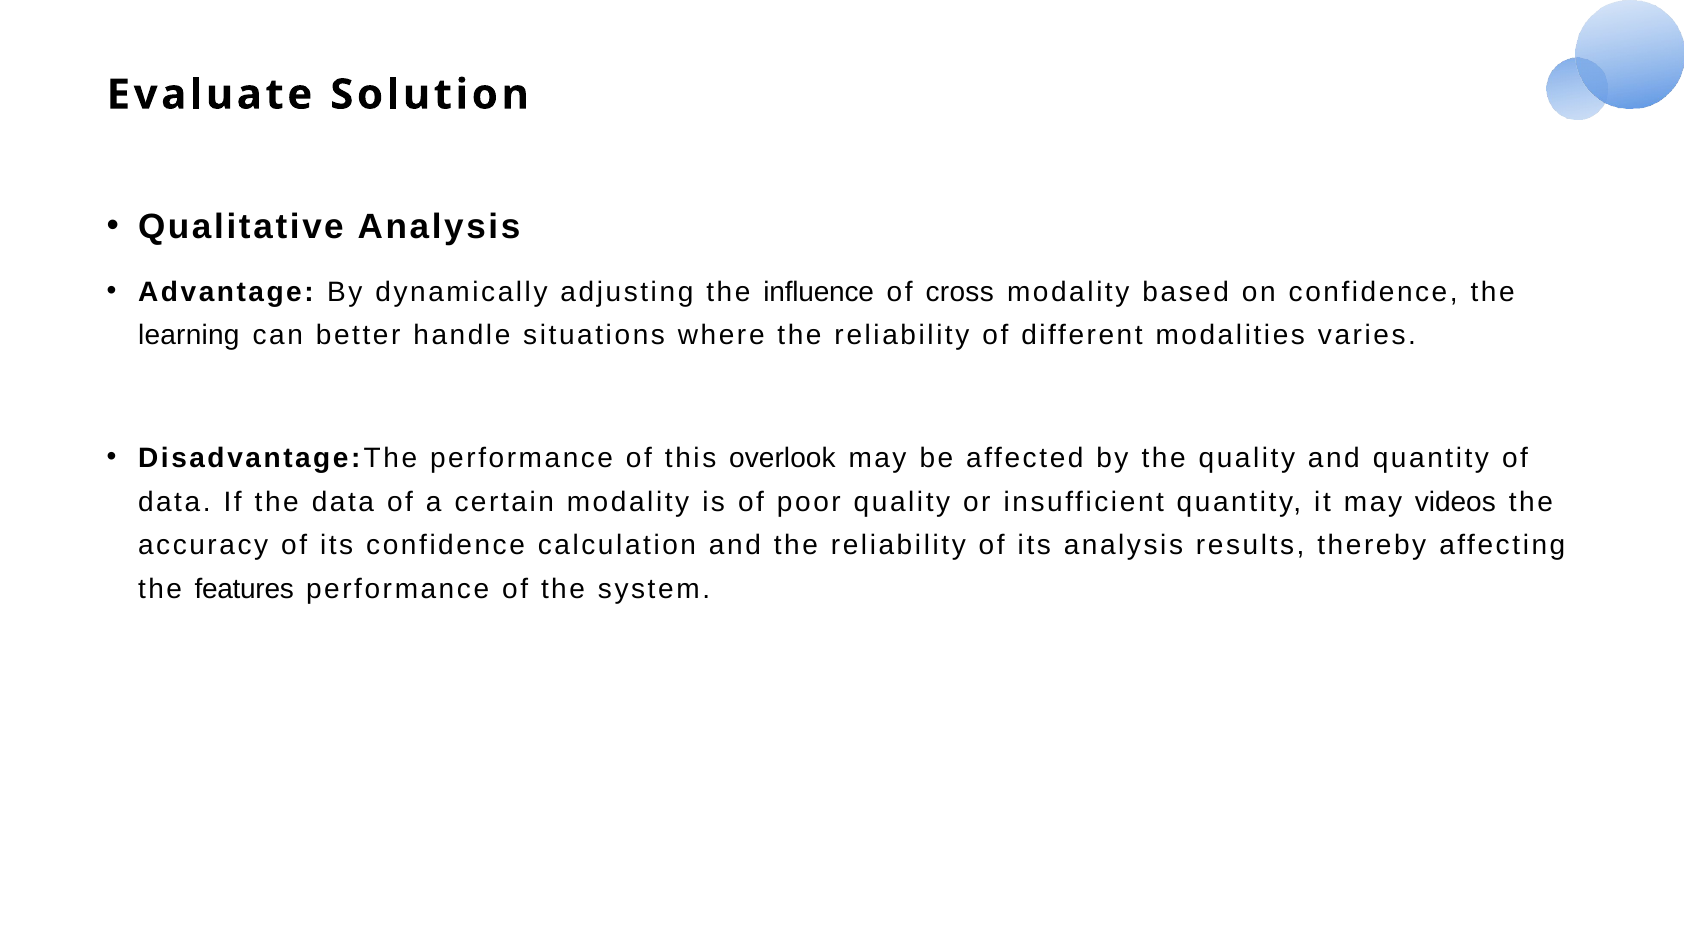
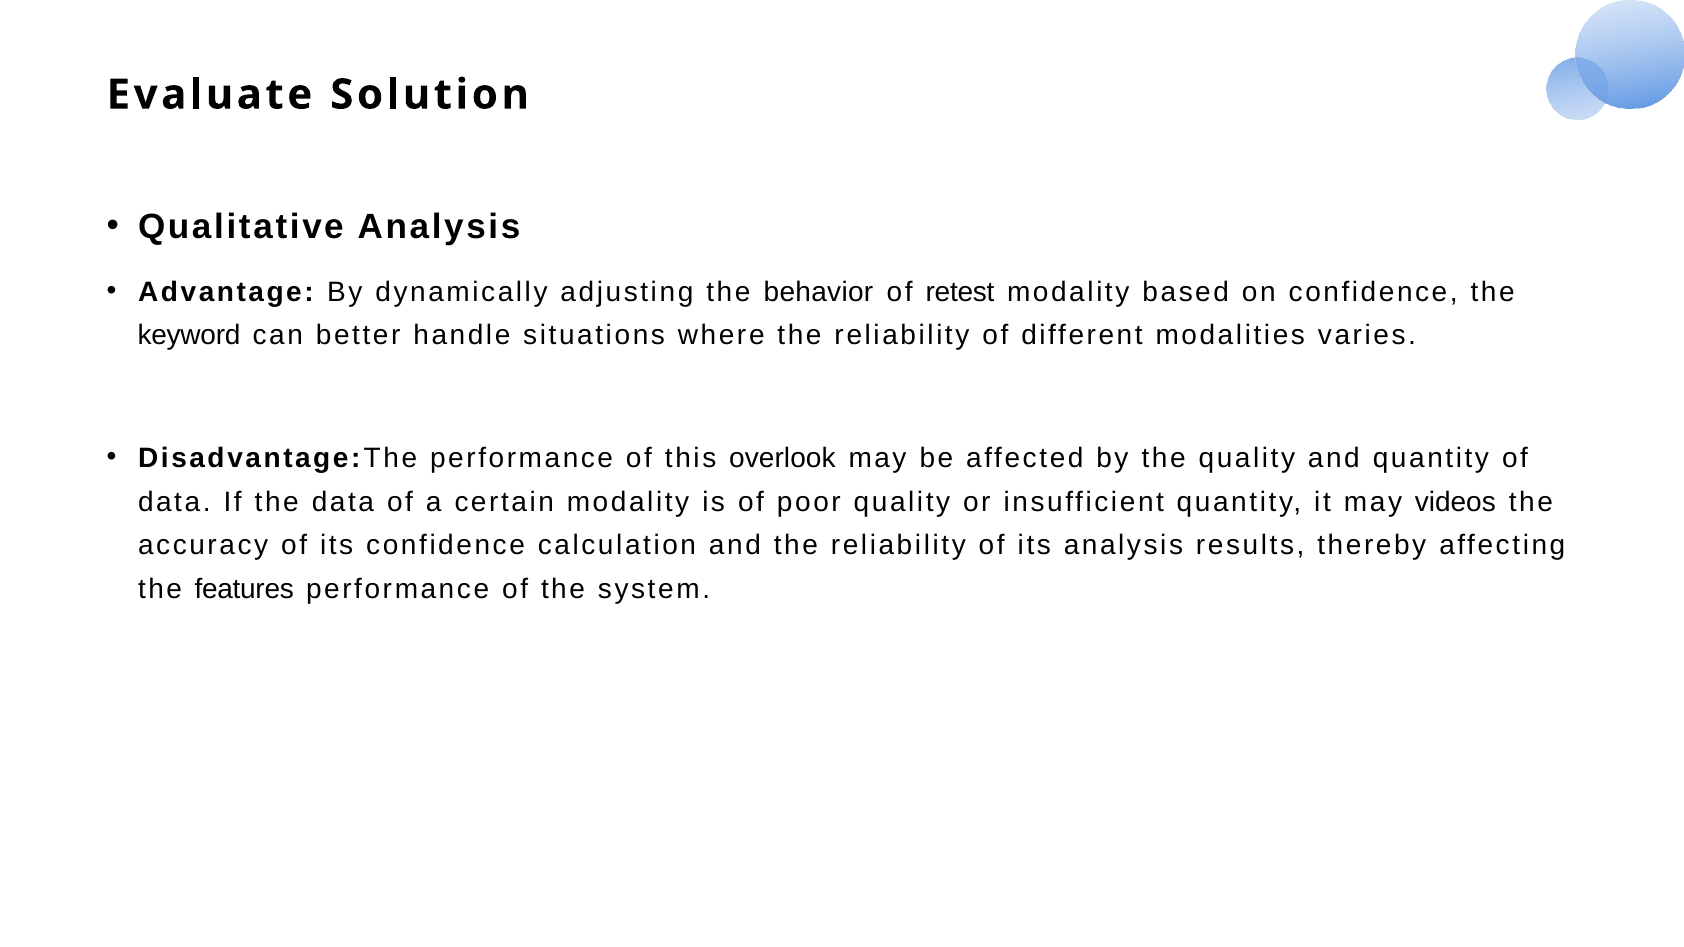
influence: influence -> behavior (818, 292)
cross: cross -> retest (960, 292)
learning: learning -> keyword (189, 336)
